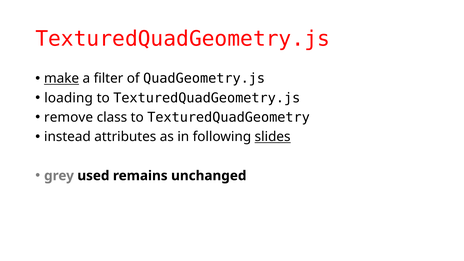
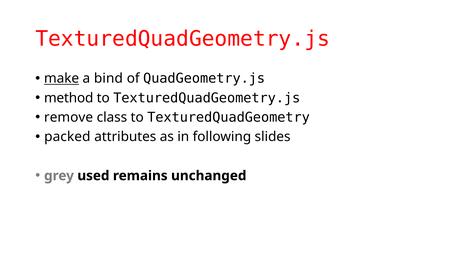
filter: filter -> bind (108, 78)
loading: loading -> method (69, 98)
instead: instead -> packed (67, 137)
slides underline: present -> none (273, 137)
